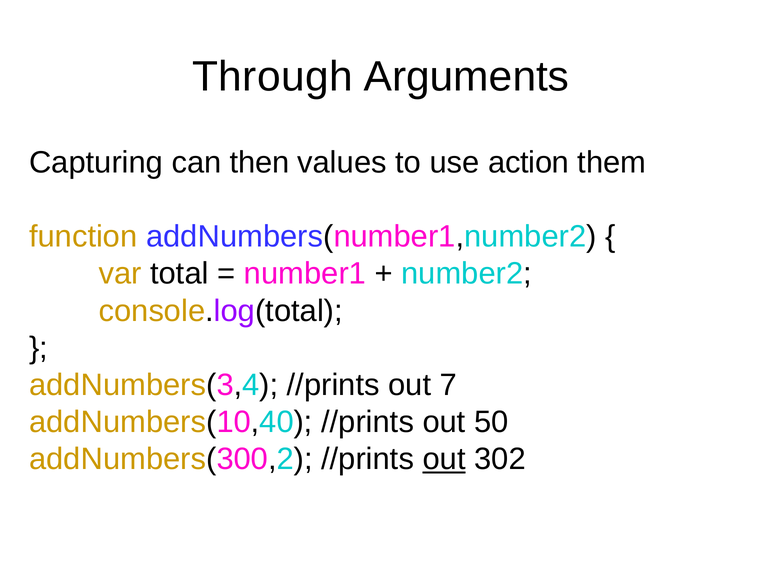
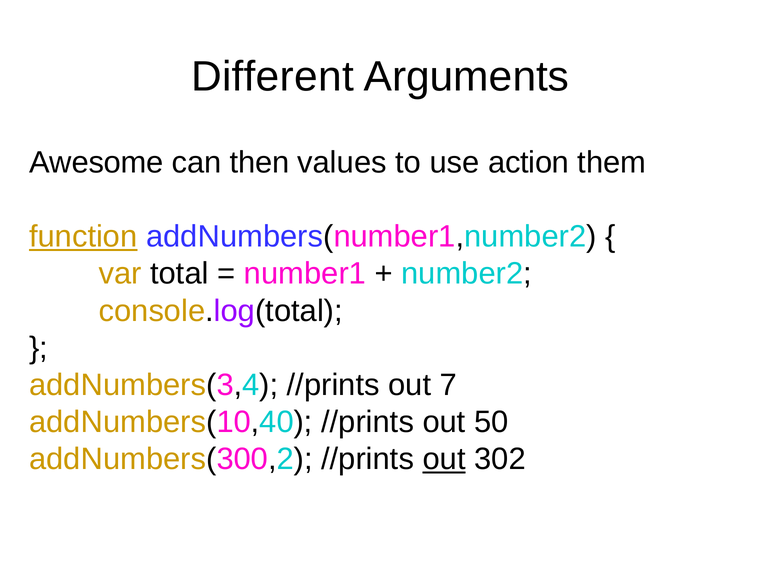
Through: Through -> Different (272, 77)
Capturing: Capturing -> Awesome (96, 162)
function underline: none -> present (83, 237)
